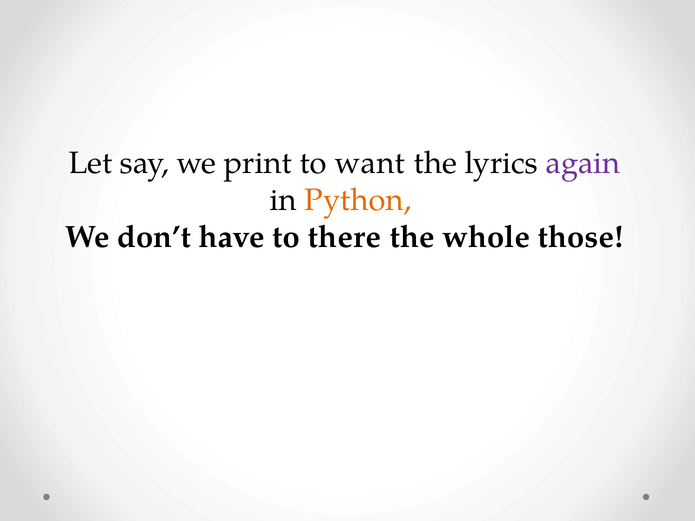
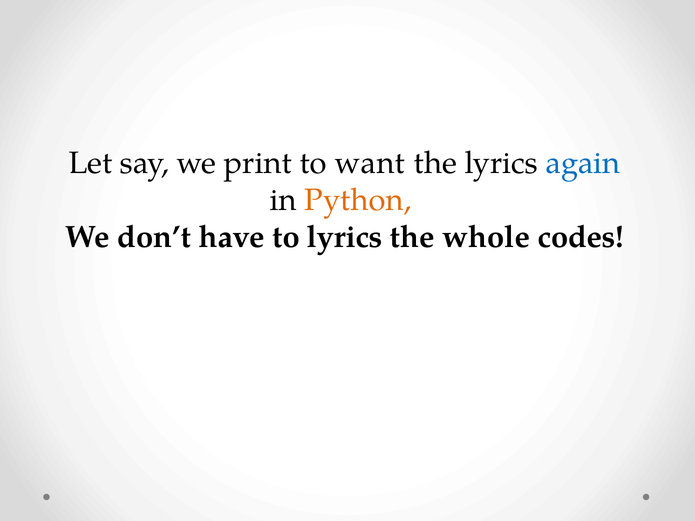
again colour: purple -> blue (583, 163)
to there: there -> lyrics (345, 237)
those: those -> codes (581, 237)
